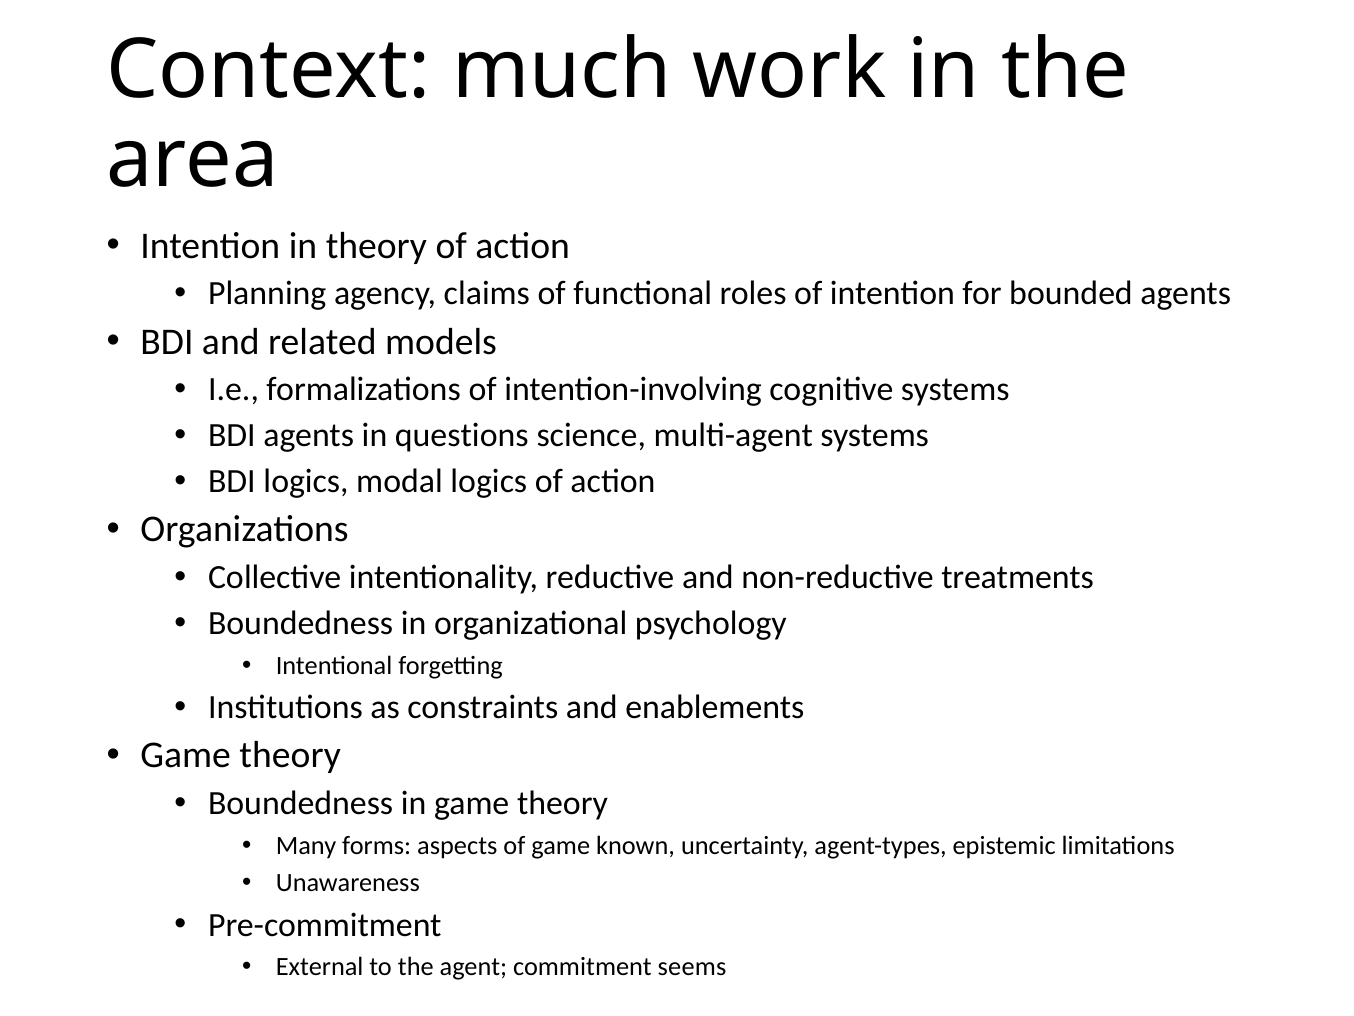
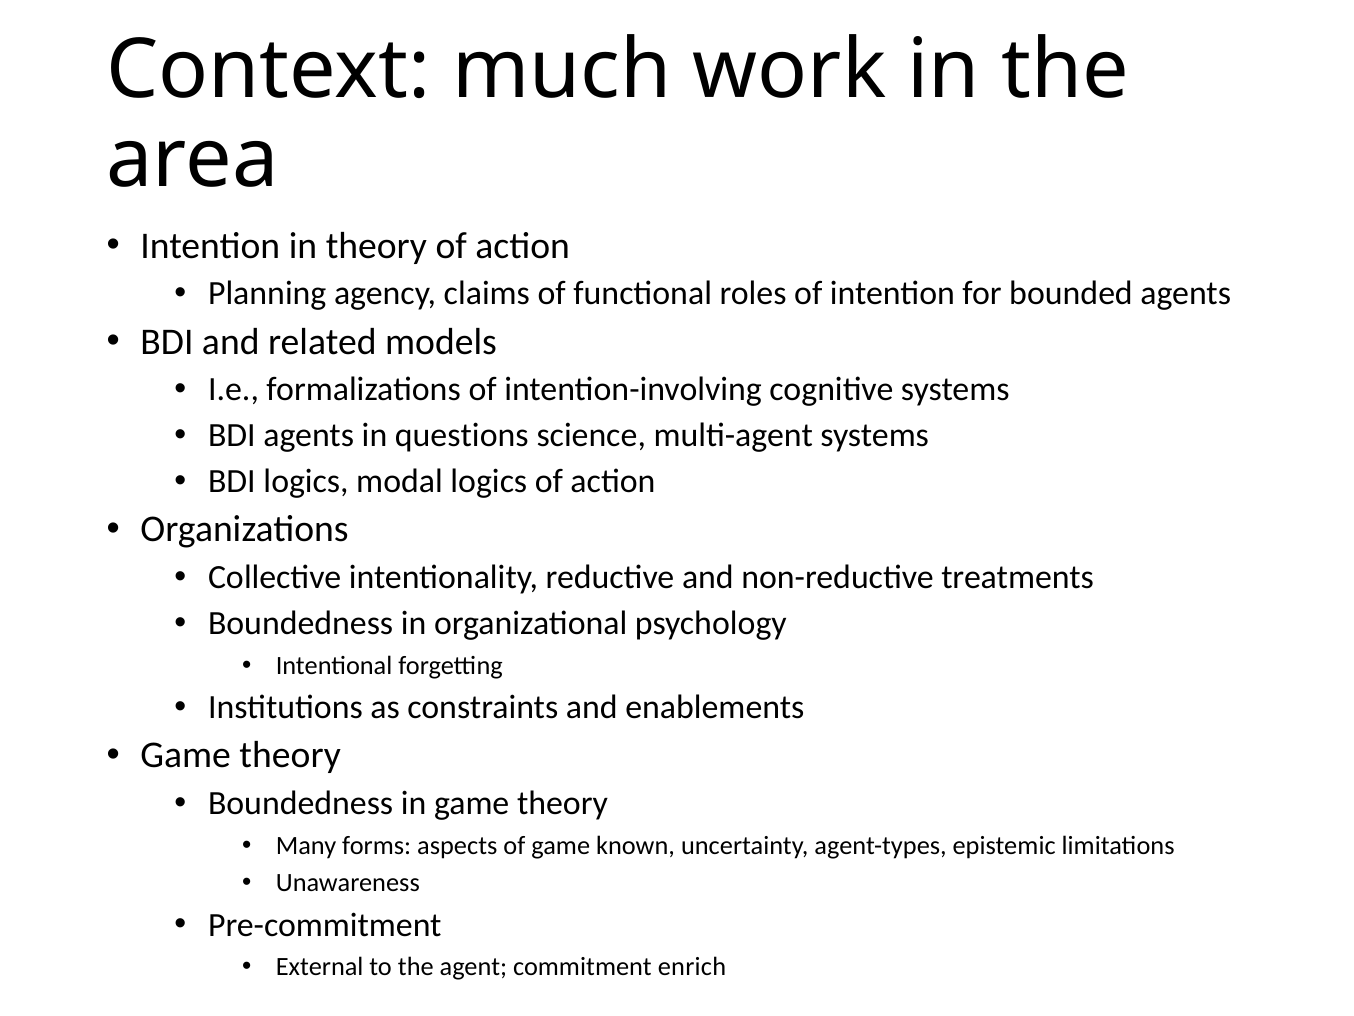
seems: seems -> enrich (692, 967)
